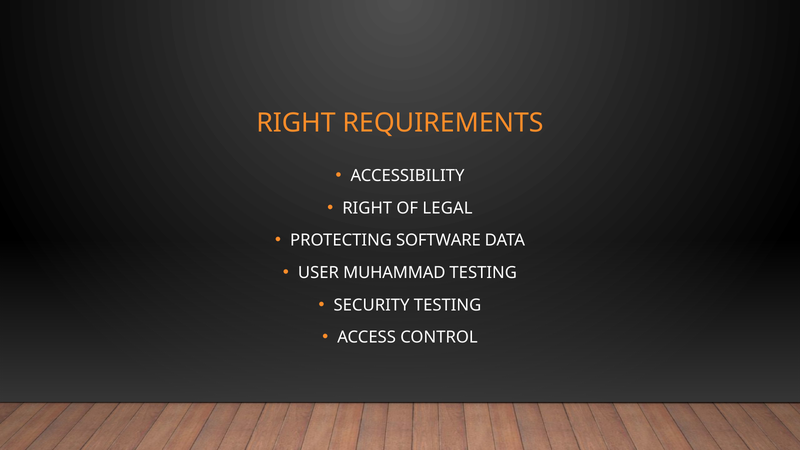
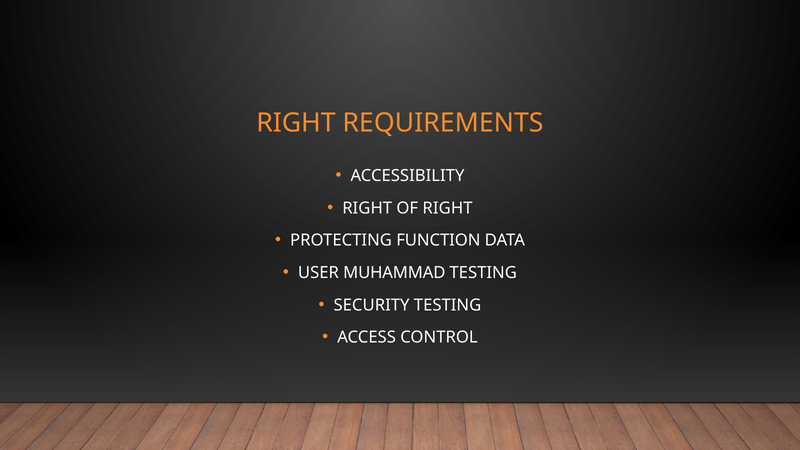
OF LEGAL: LEGAL -> RIGHT (448, 208)
SOFTWARE: SOFTWARE -> FUNCTION (438, 240)
